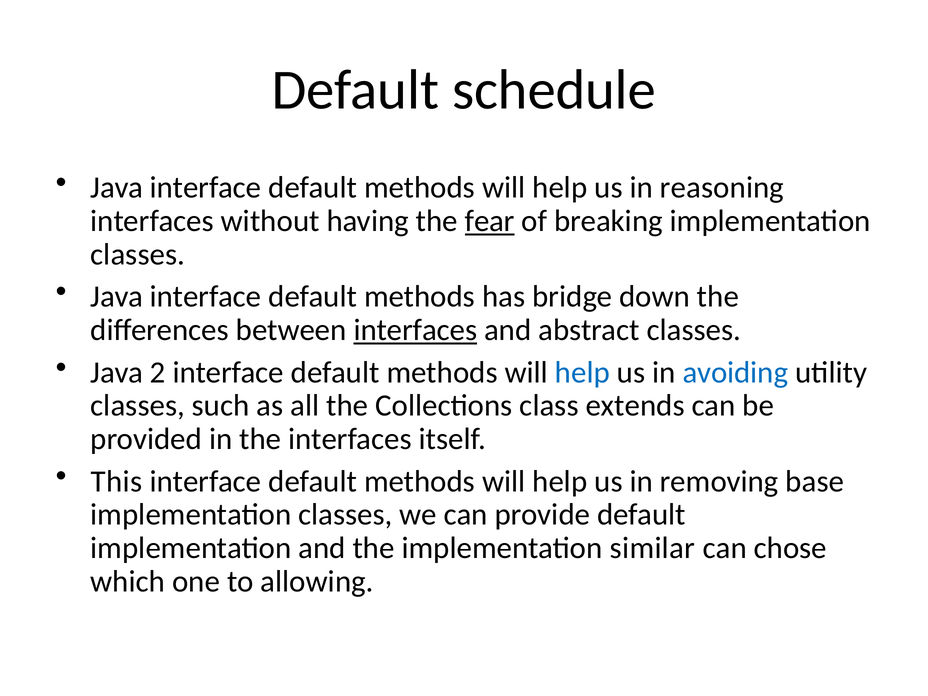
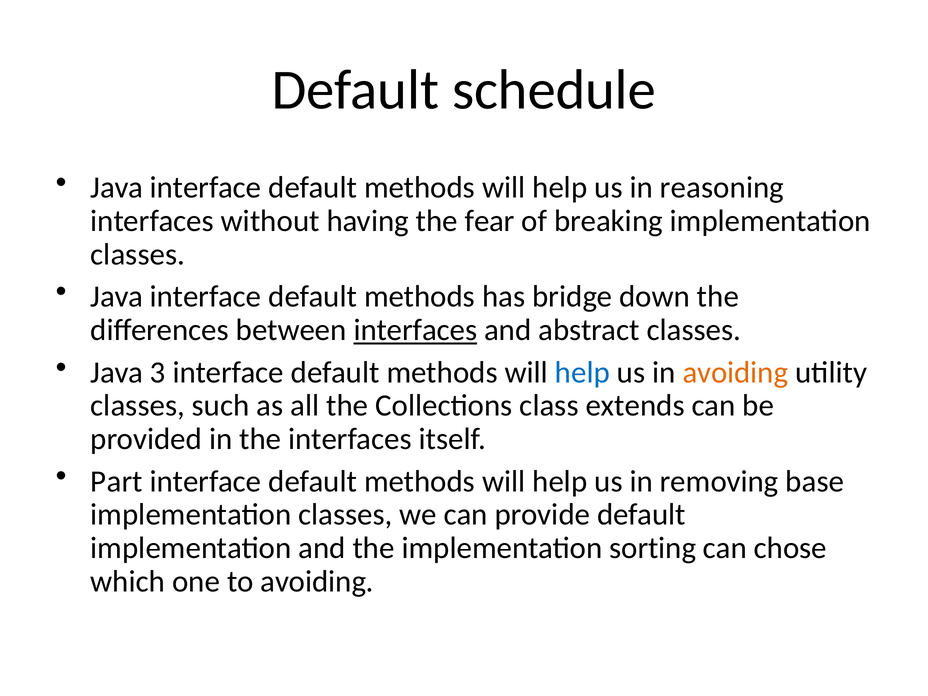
fear underline: present -> none (490, 221)
2: 2 -> 3 (158, 372)
avoiding colour: blue -> orange (735, 372)
This: This -> Part (117, 481)
similar: similar -> sorting (653, 548)
to allowing: allowing -> avoiding (317, 582)
